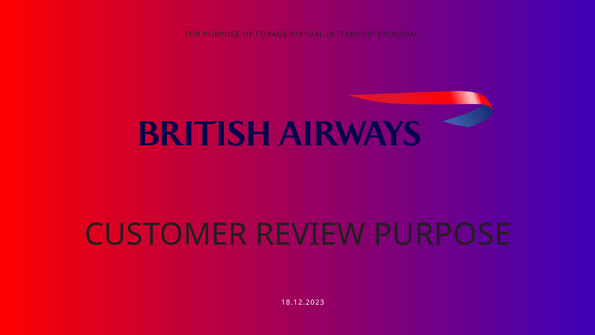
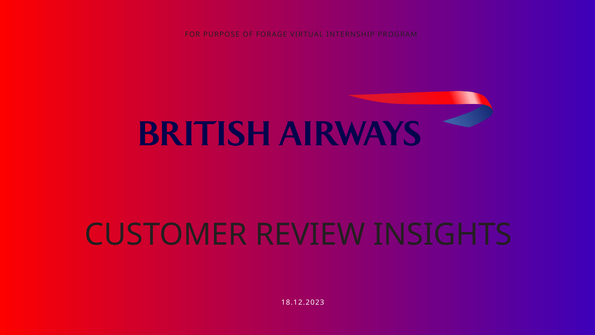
REVIEW PURPOSE: PURPOSE -> INSIGHTS (443, 235)
